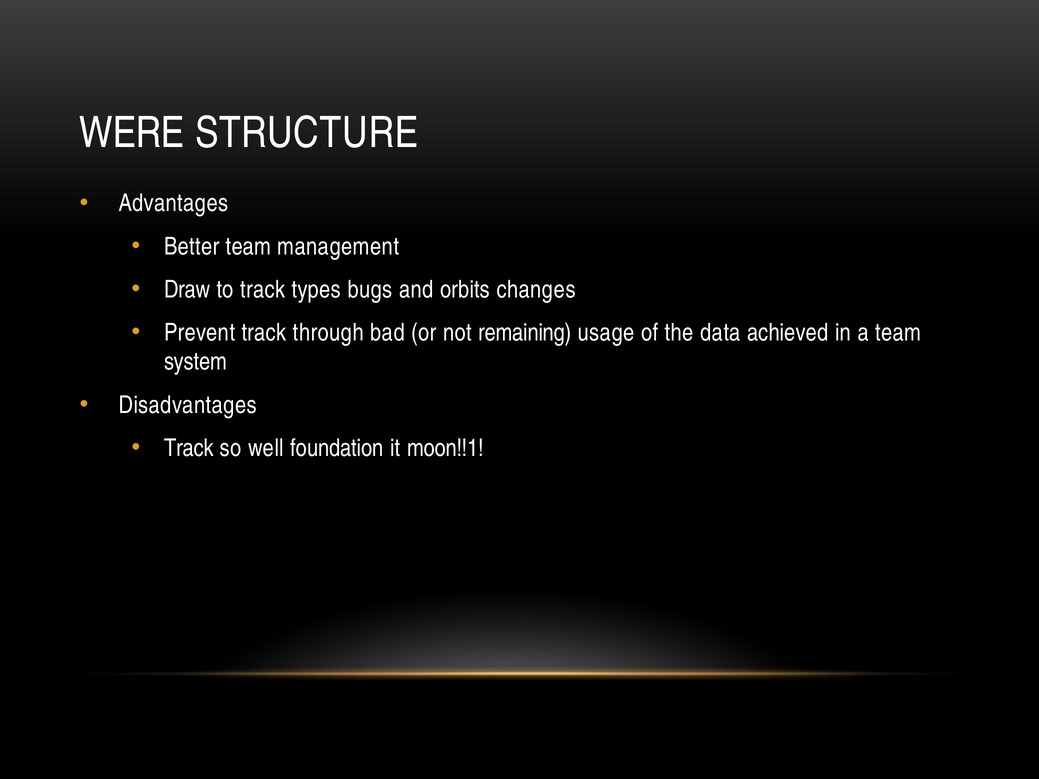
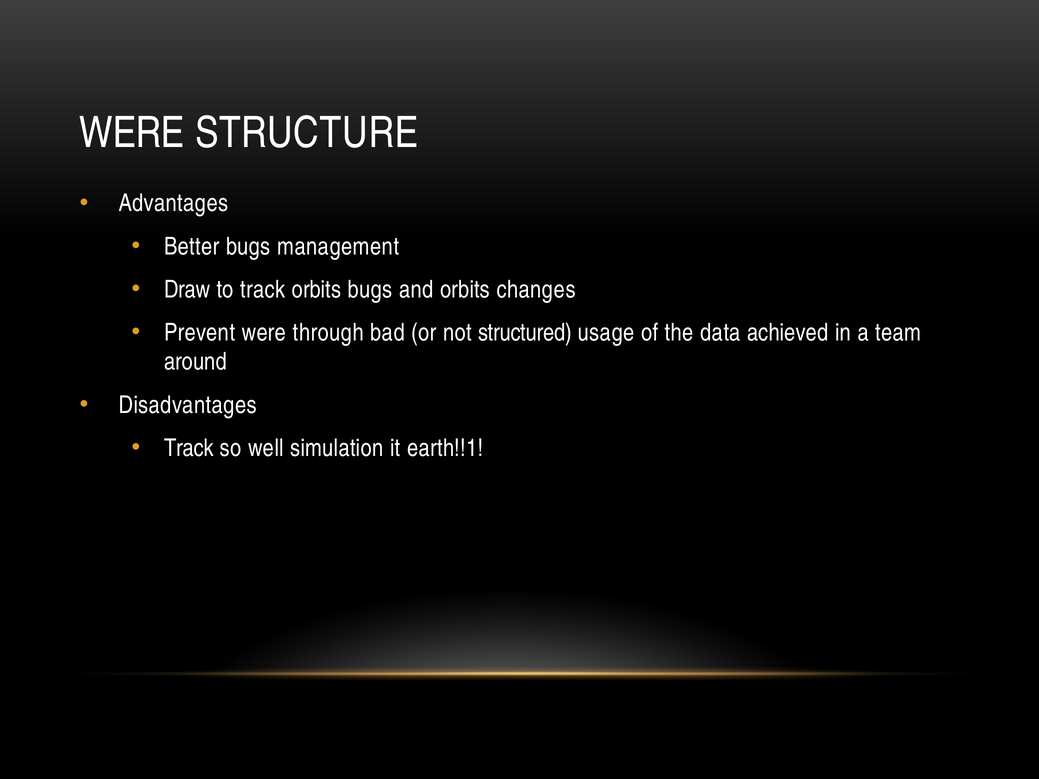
Better team: team -> bugs (248, 246)
track types: types -> orbits (316, 290)
Prevent track: track -> were (264, 333)
remaining: remaining -> structured (525, 333)
system: system -> around (195, 362)
foundation: foundation -> simulation (337, 448)
moon!!1: moon!!1 -> earth!!1 (445, 448)
